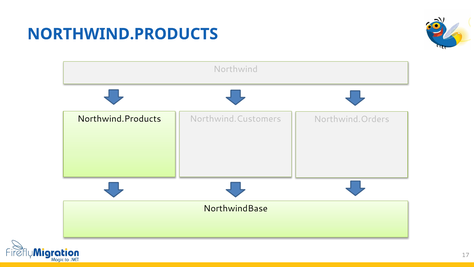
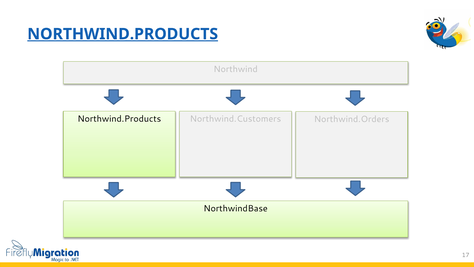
NORTHWIND.PRODUCTS underline: none -> present (123, 34)
